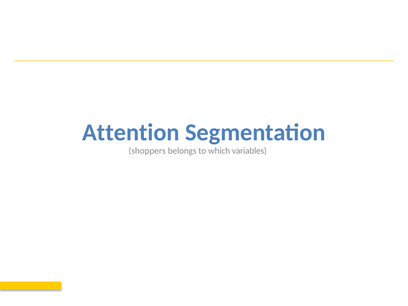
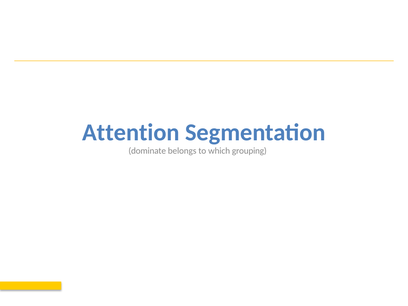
shoppers: shoppers -> dominate (147, 151)
variables: variables -> grouping (249, 151)
